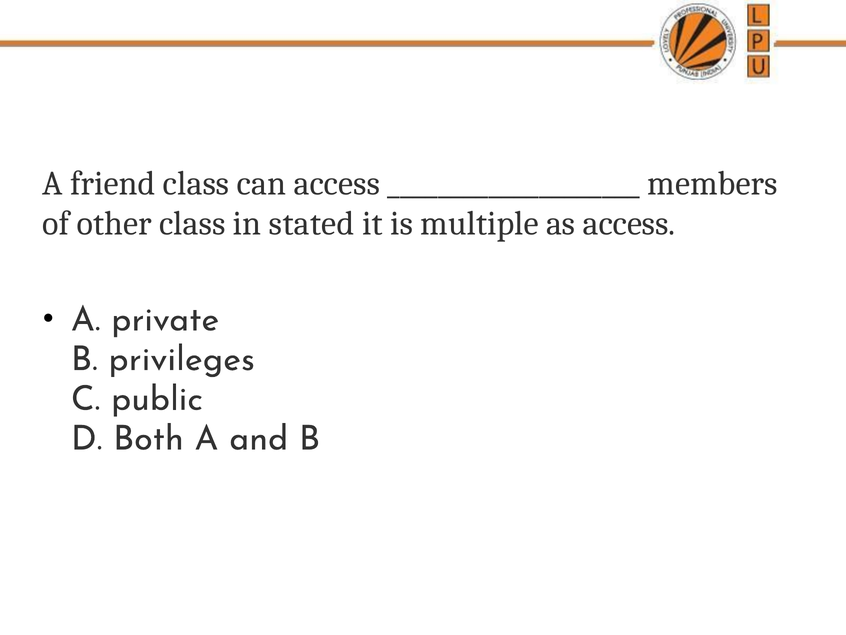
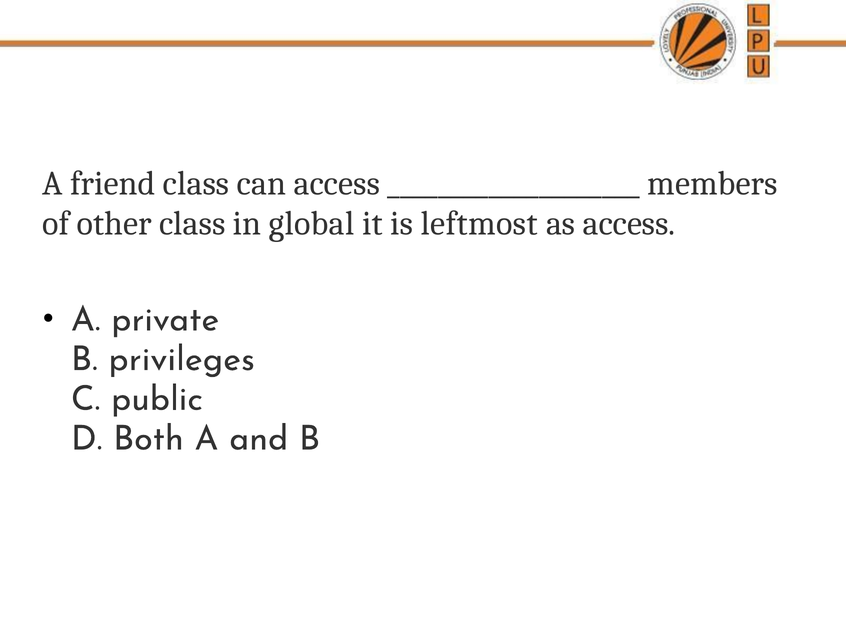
stated: stated -> global (312, 223)
multiple: multiple -> leftmost (479, 223)
